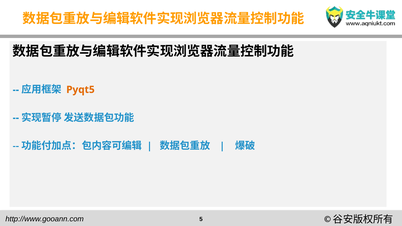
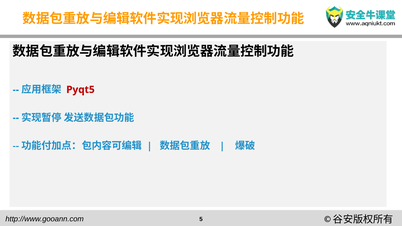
Pyqt5 colour: orange -> red (80, 90)
